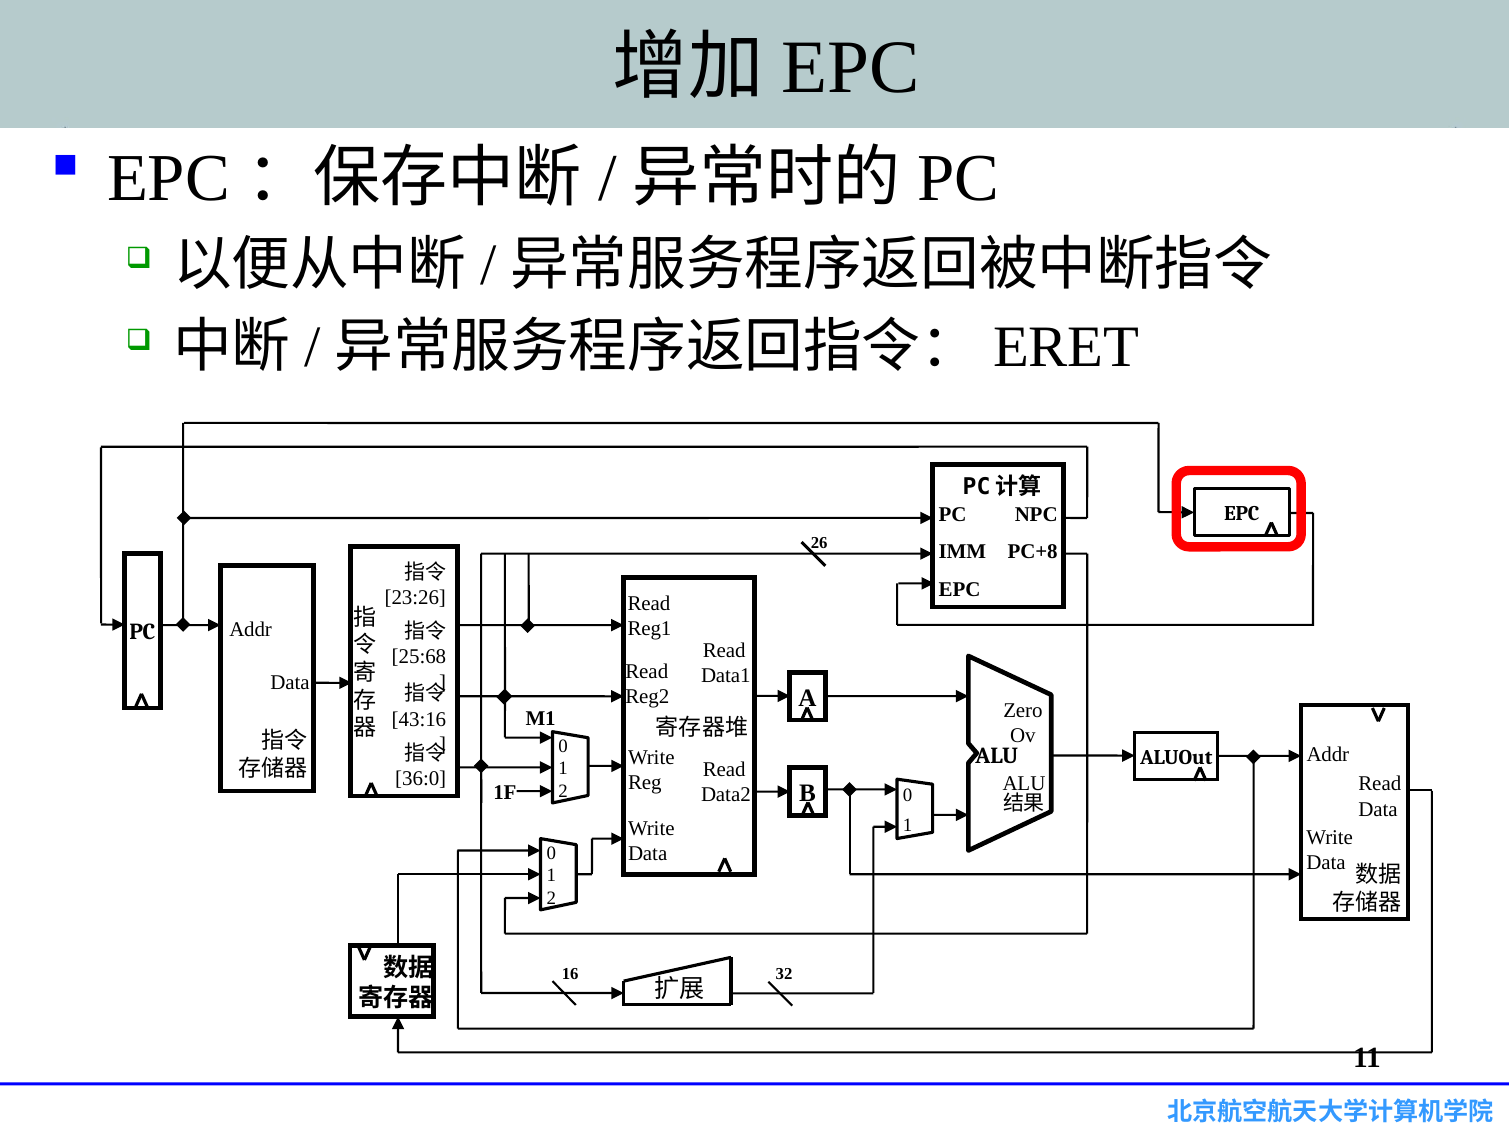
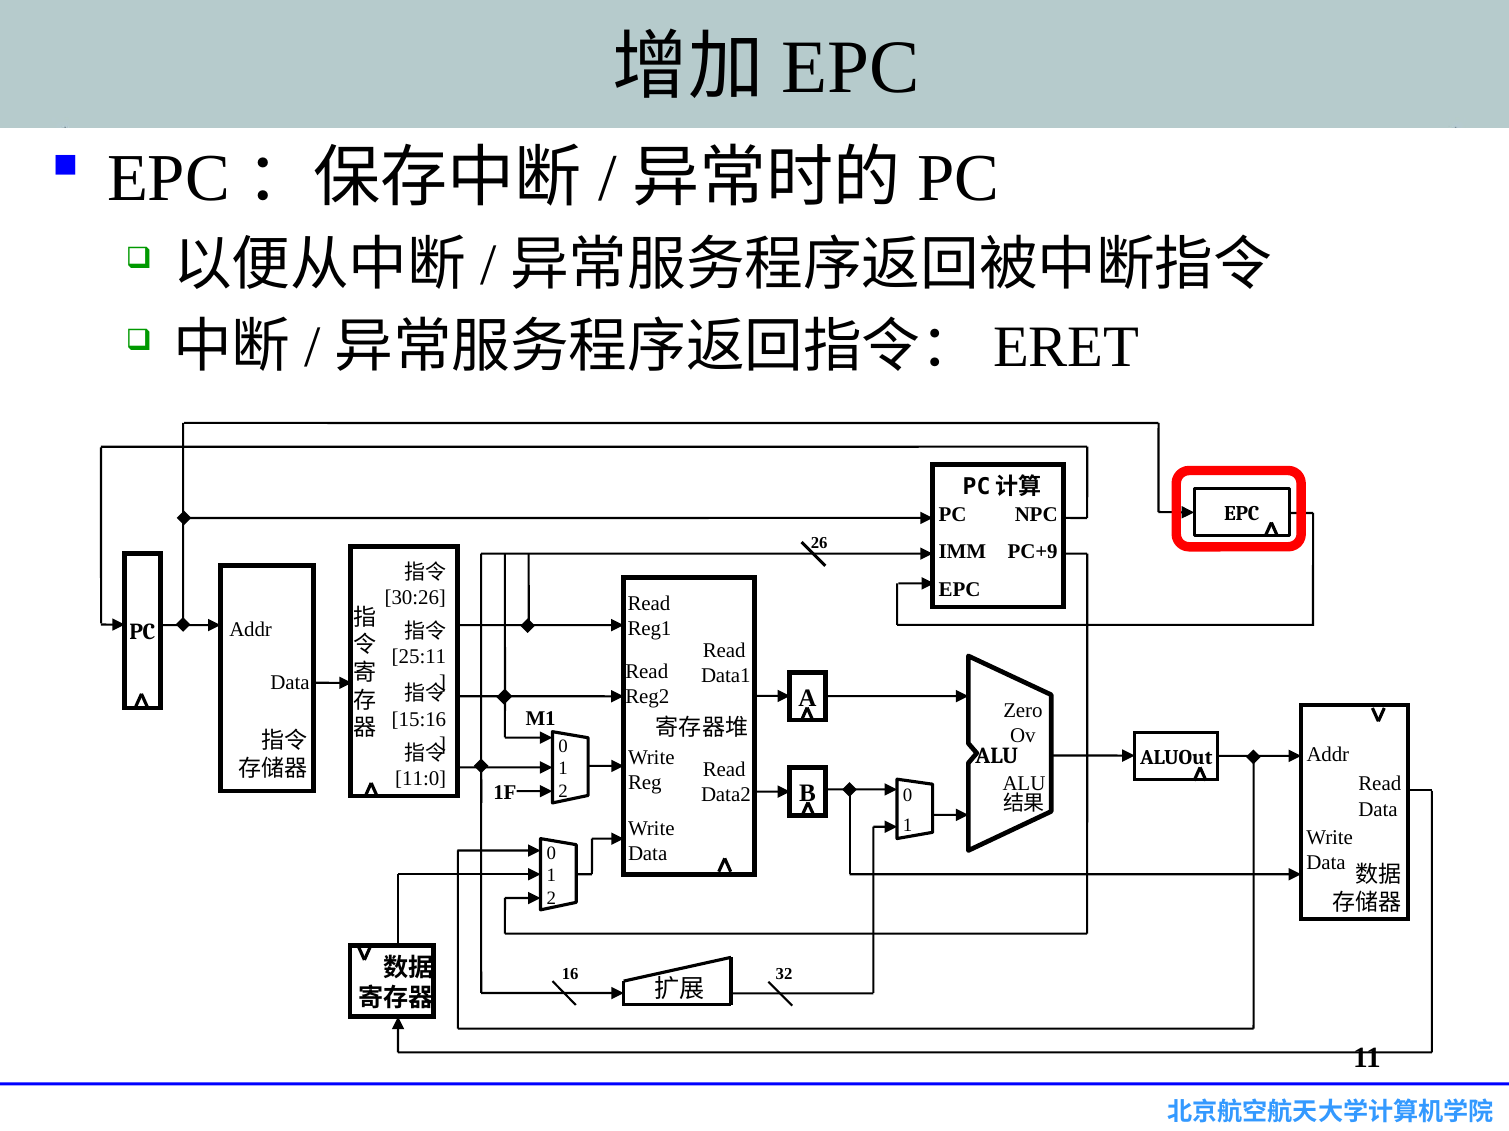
PC+8: PC+8 -> PC+9 (1033, 552)
23:26: 23:26 -> 30:26 (415, 598)
25:68: 25:68 -> 25:11 (419, 658)
43:16: 43:16 -> 15:16 (419, 720)
36:0: 36:0 -> 11:0 (421, 779)
